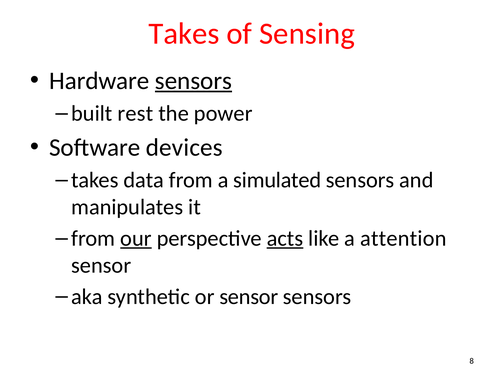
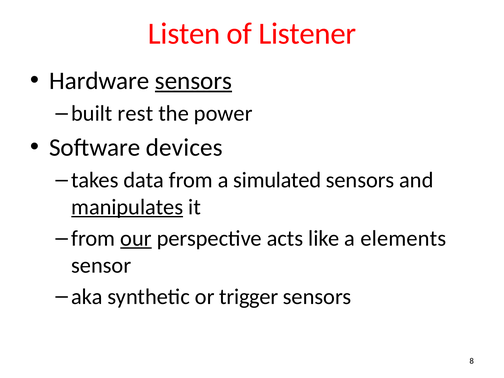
Takes: Takes -> Listen (184, 34)
Sensing: Sensing -> Listener (307, 34)
manipulates underline: none -> present (127, 207)
acts underline: present -> none (285, 238)
attention: attention -> elements (403, 238)
or sensor: sensor -> trigger (249, 297)
